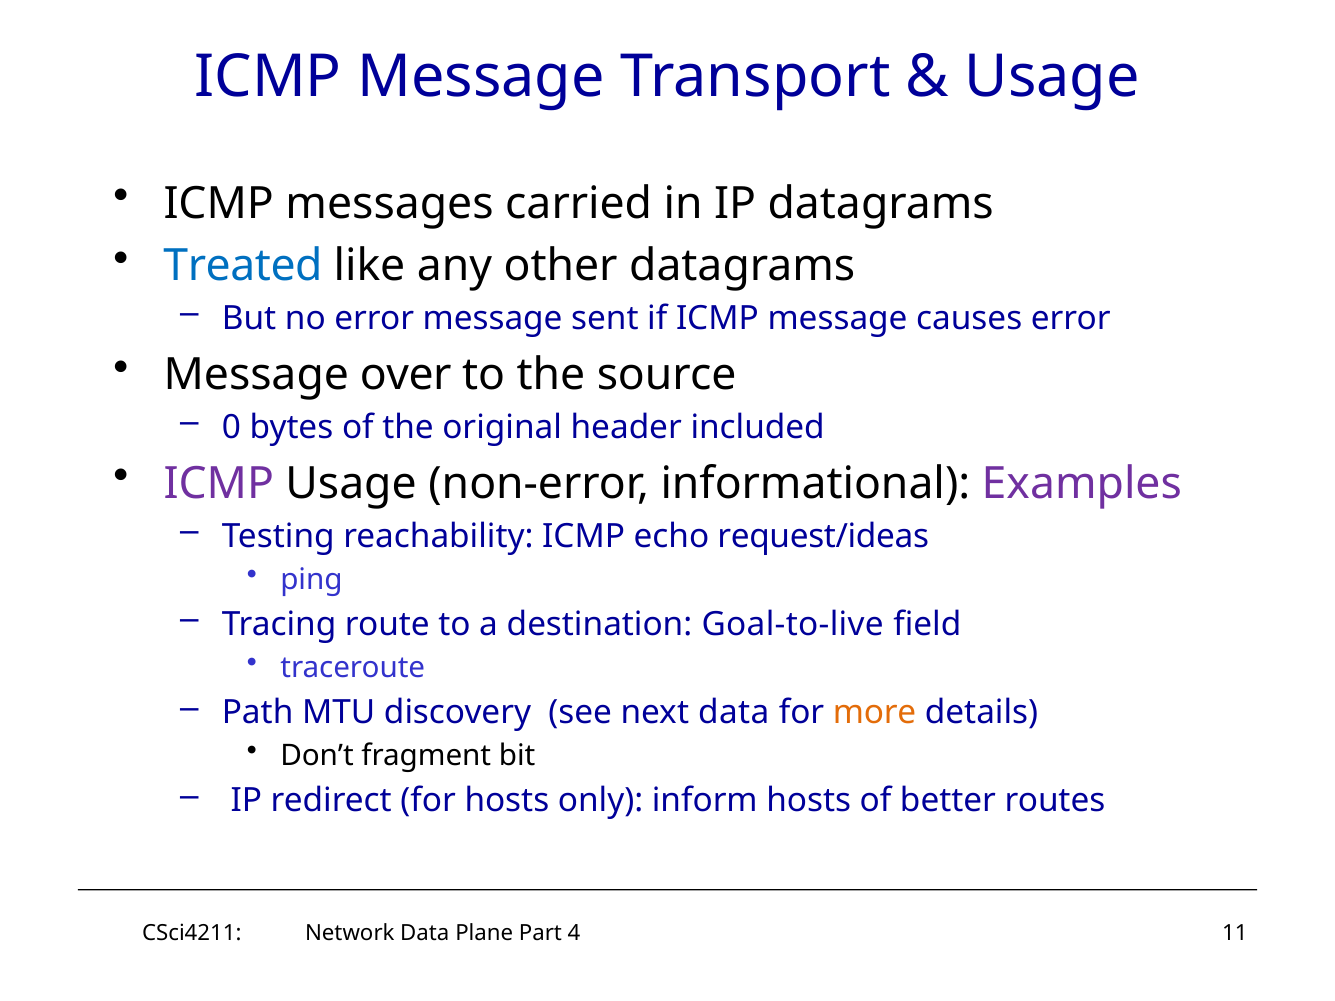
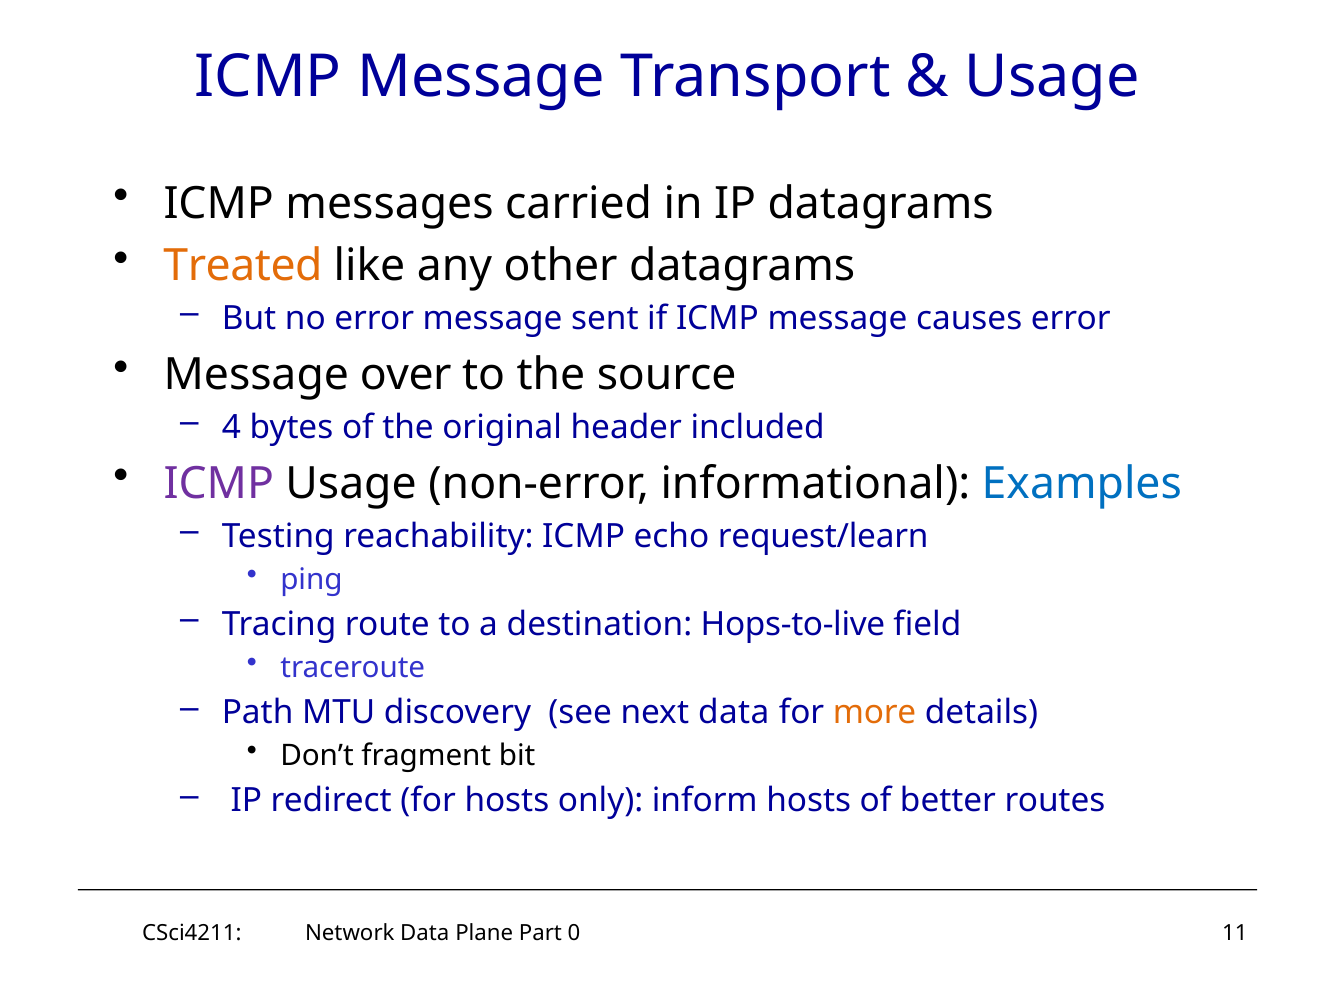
Treated colour: blue -> orange (243, 266)
0: 0 -> 4 (232, 427)
Examples colour: purple -> blue (1082, 484)
request/ideas: request/ideas -> request/learn (823, 536)
Goal-to-live: Goal-to-live -> Hops-to-live (793, 625)
4: 4 -> 0 (574, 934)
